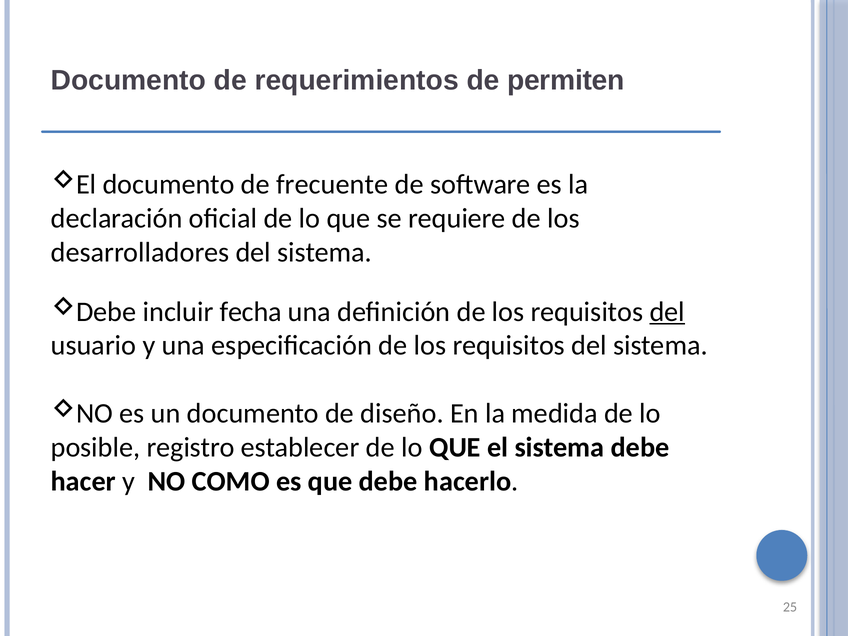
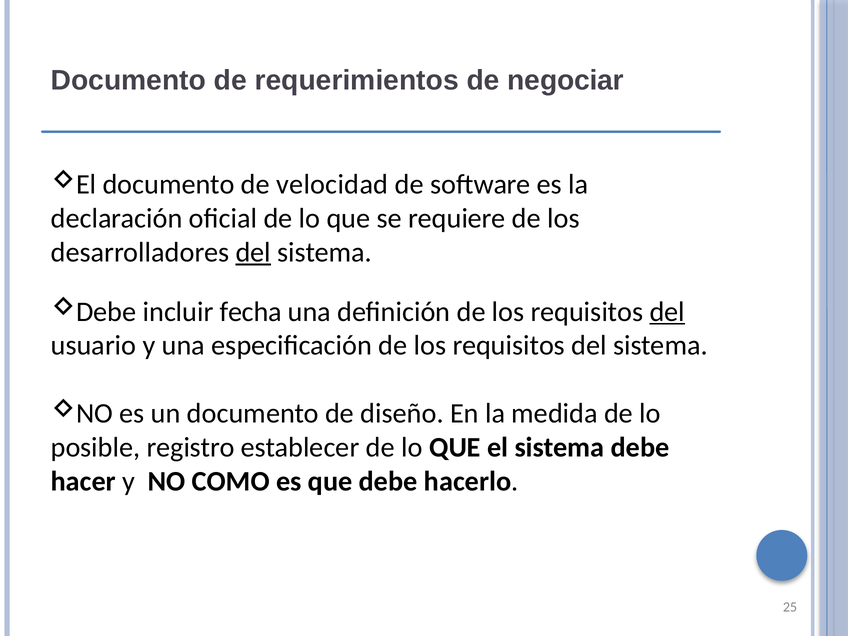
permiten: permiten -> negociar (566, 80)
frecuente: frecuente -> velocidad (332, 185)
del underline: none -> present (253, 252)
